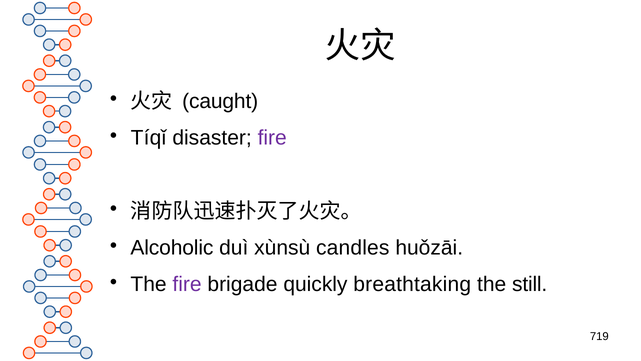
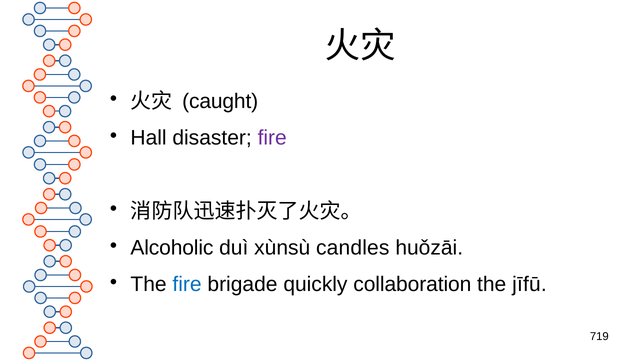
Tíqǐ: Tíqǐ -> Hall (149, 138)
fire colour: purple -> blue (187, 284)
breathtaking: breathtaking -> collaboration (412, 284)
still: still -> jīfū (529, 284)
